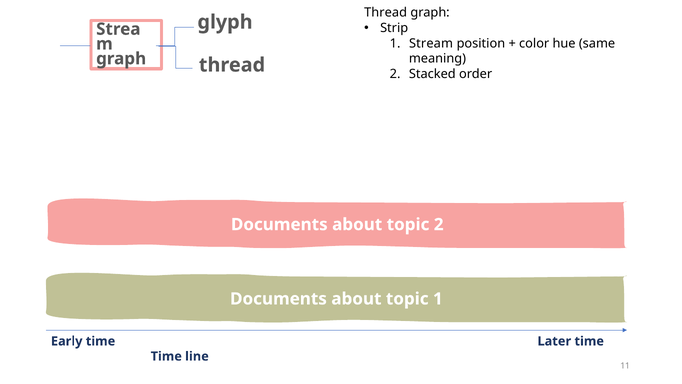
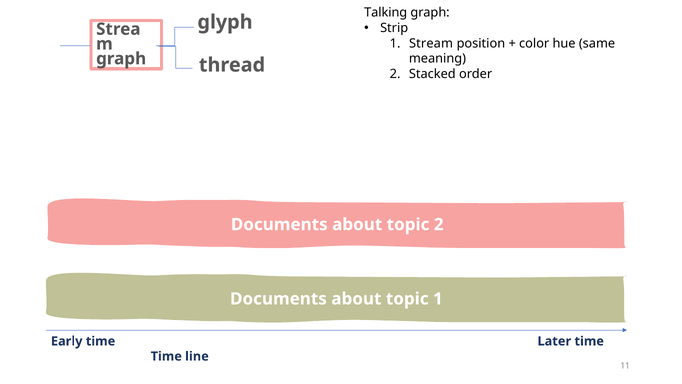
Thread: Thread -> Talking (386, 13)
